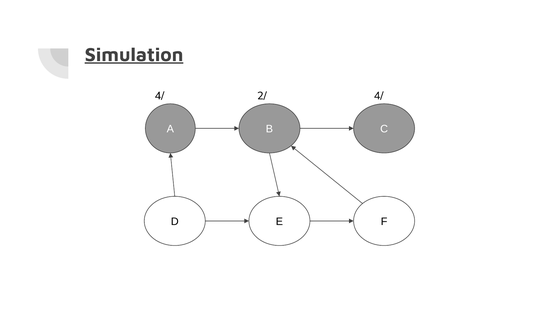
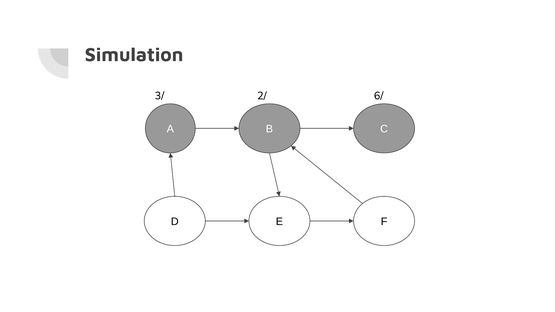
Simulation underline: present -> none (134, 55)
4/: 4/ -> 3/ (159, 96)
2/ 4/: 4/ -> 6/ (379, 96)
